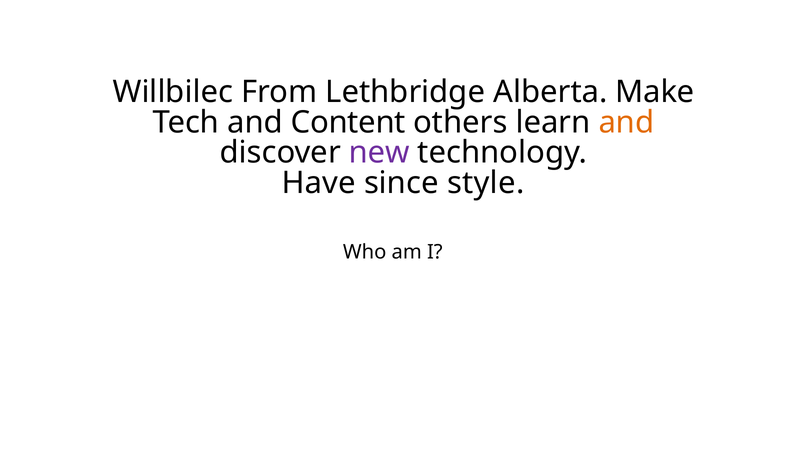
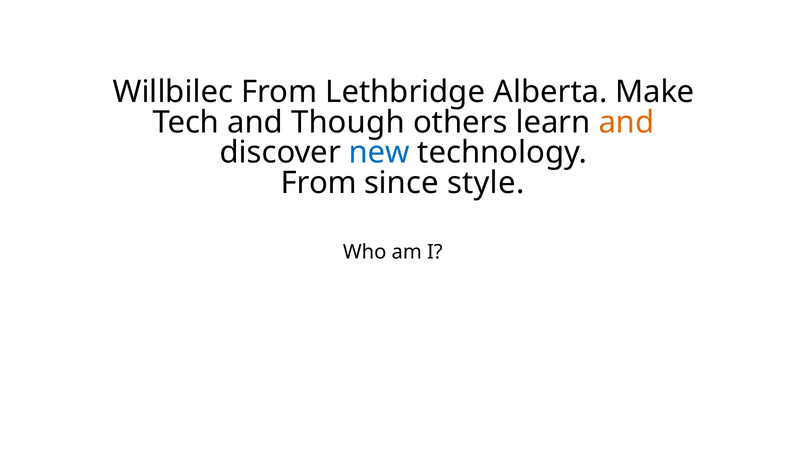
Content: Content -> Though (348, 122)
new colour: purple -> blue (379, 153)
Have: Have -> From (319, 183)
